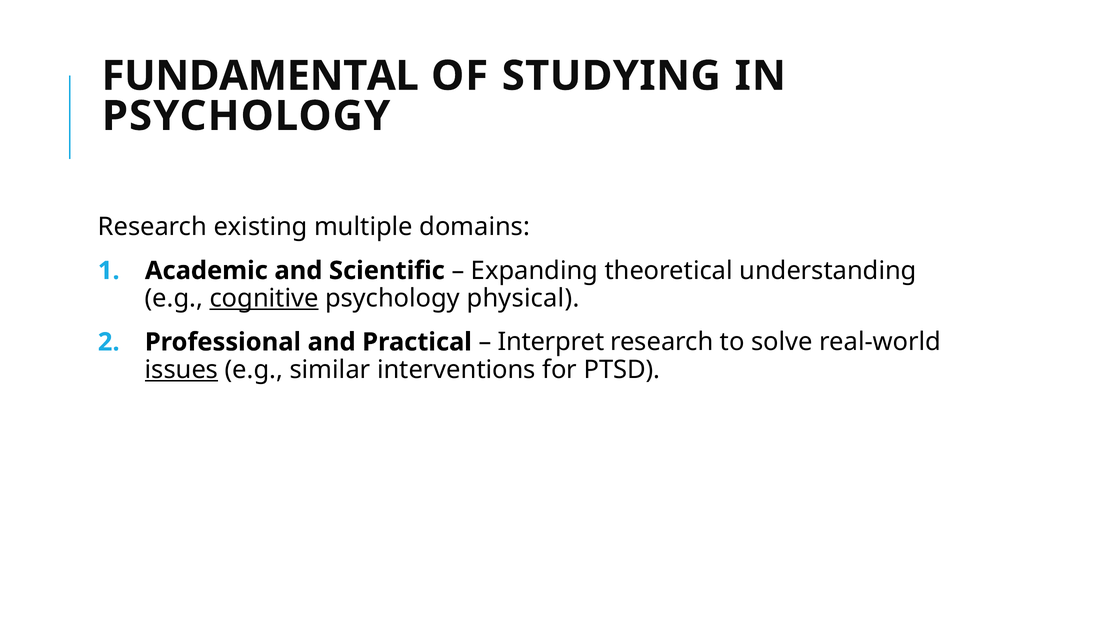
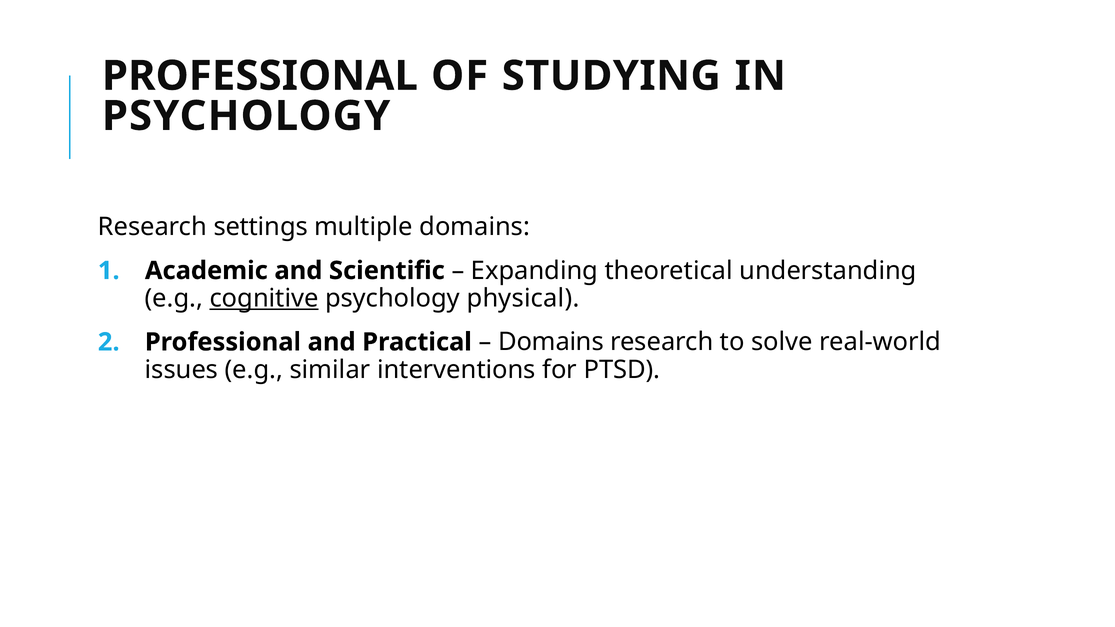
FUNDAMENTAL: FUNDAMENTAL -> PROFESSIONAL (260, 76)
existing: existing -> settings (261, 227)
Interpret: Interpret -> Domains (551, 342)
issues underline: present -> none (182, 370)
